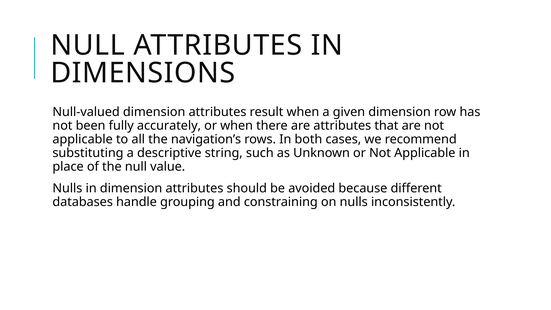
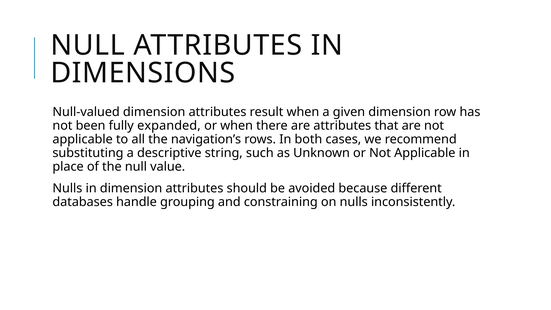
accurately: accurately -> expanded (169, 126)
